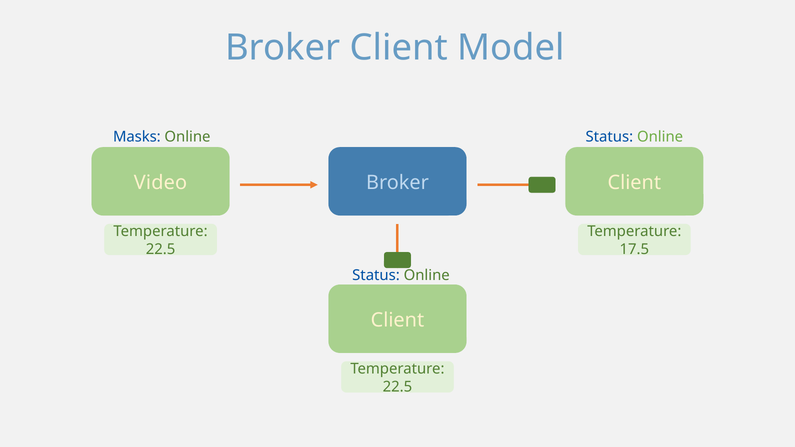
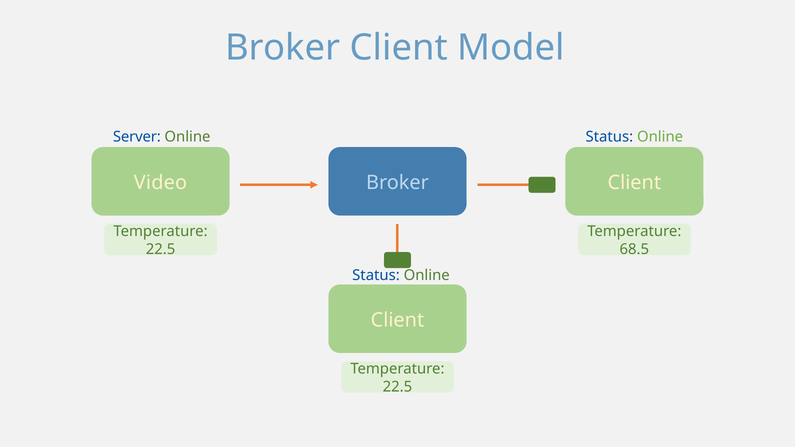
Masks: Masks -> Server (137, 137)
17.5: 17.5 -> 68.5 (634, 250)
